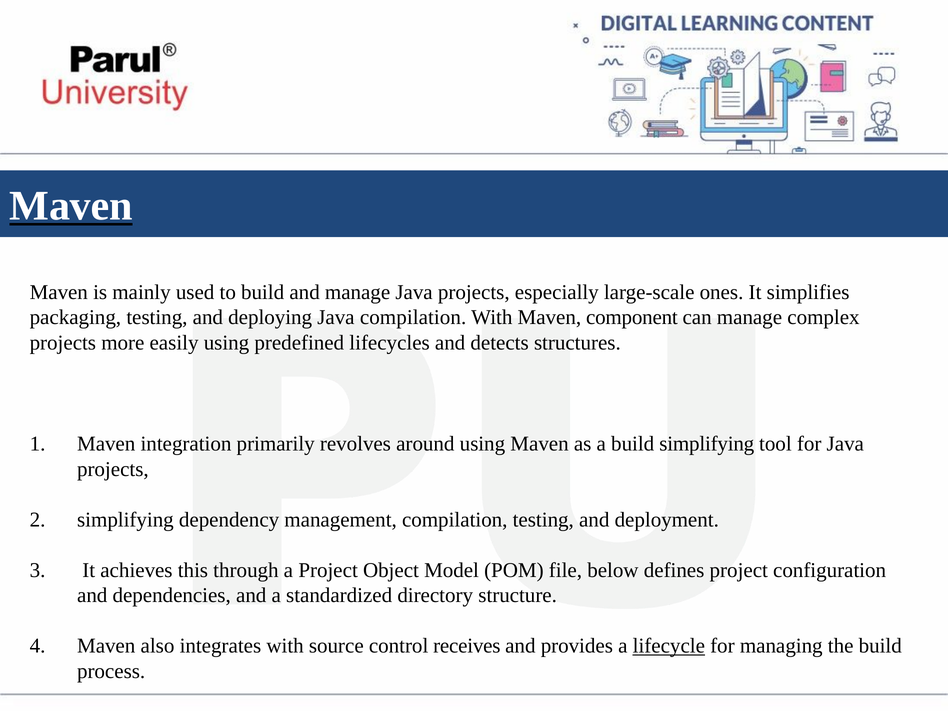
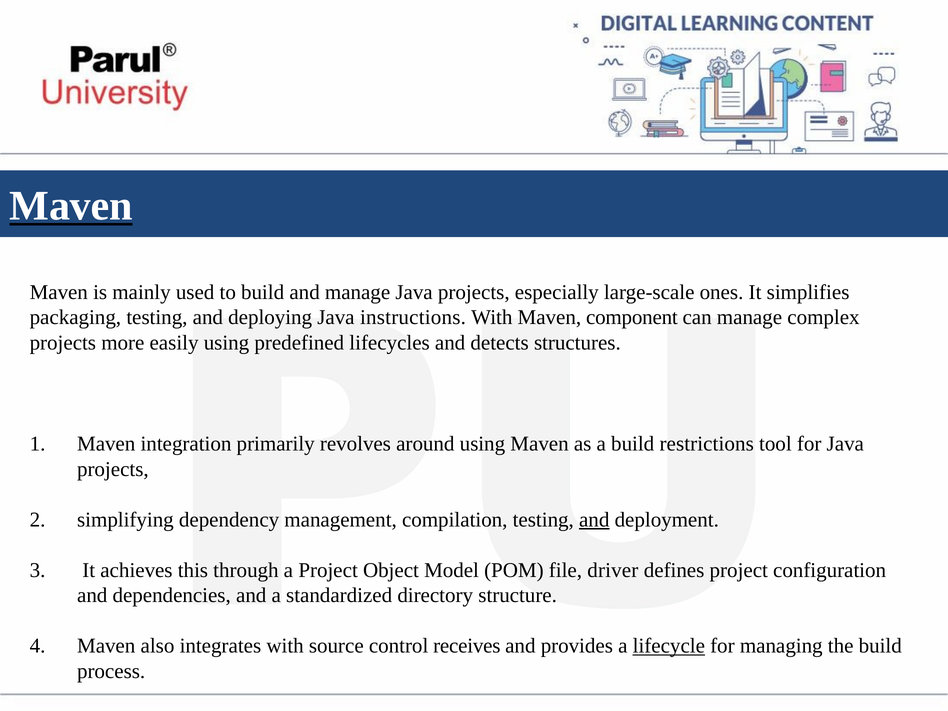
Java compilation: compilation -> instructions (413, 318)
build simplifying: simplifying -> restrictions (707, 444)
and underline: none -> present (594, 520)
below: below -> driver (613, 570)
